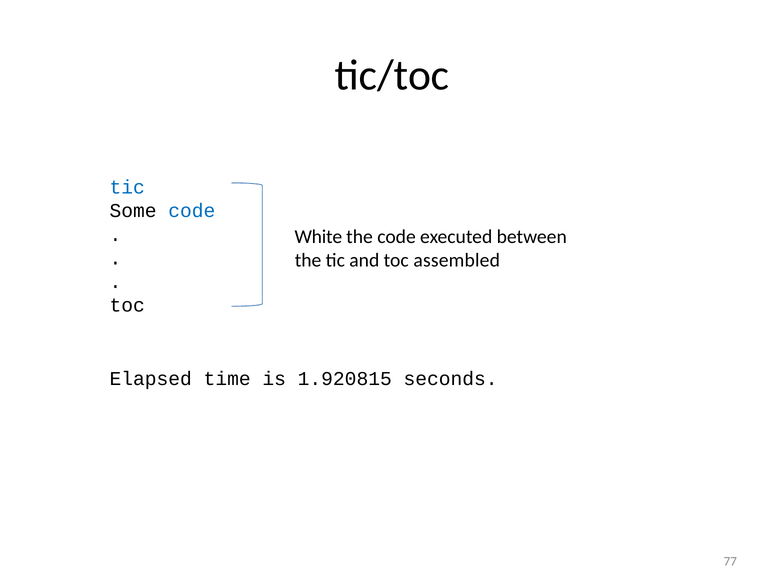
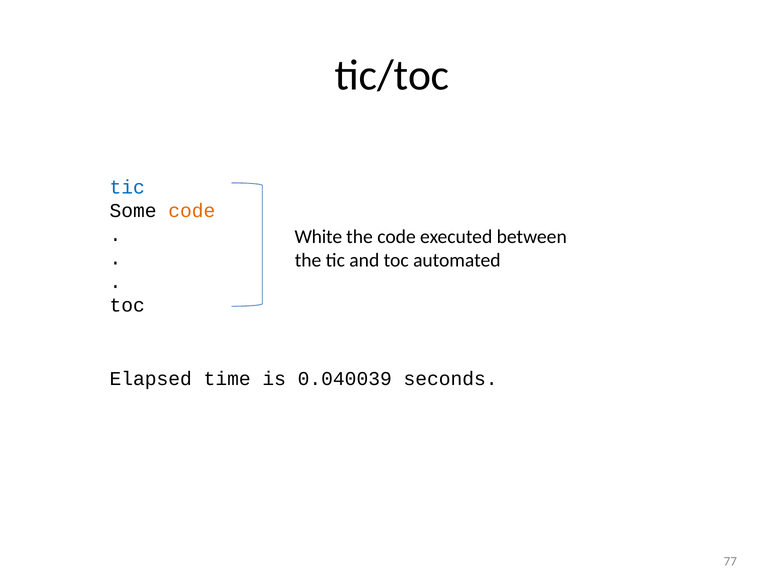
code colour: blue -> orange (192, 211)
assembled: assembled -> automated (457, 260)
1.920815: 1.920815 -> 0.040039 (345, 379)
